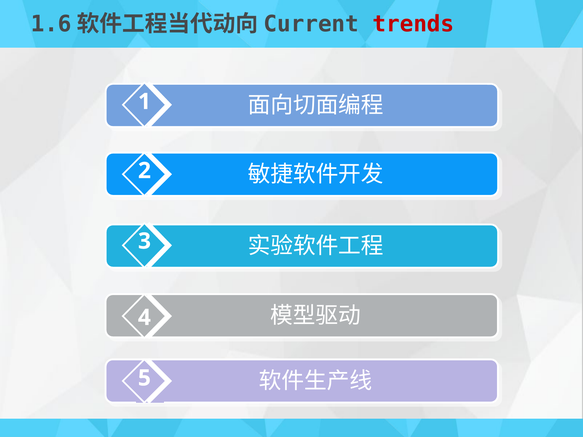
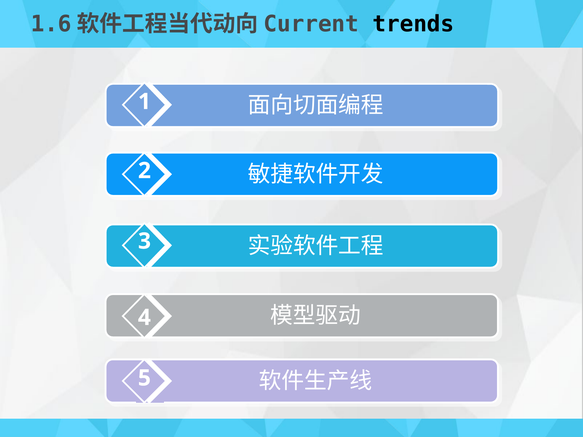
trends colour: red -> black (413, 24)
